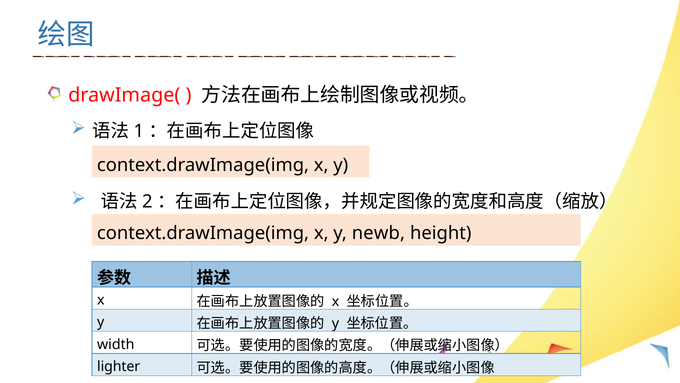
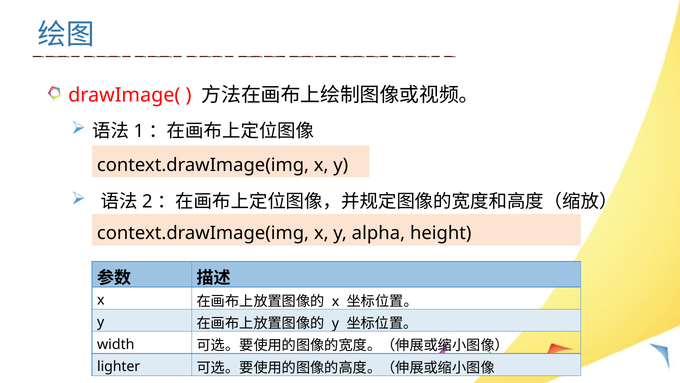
newb: newb -> alpha (378, 233)
